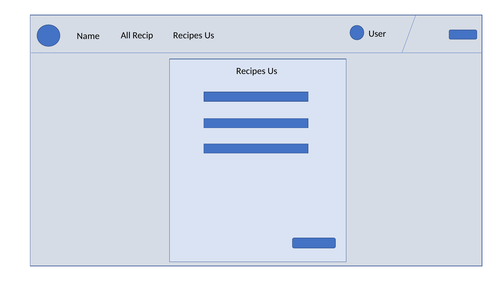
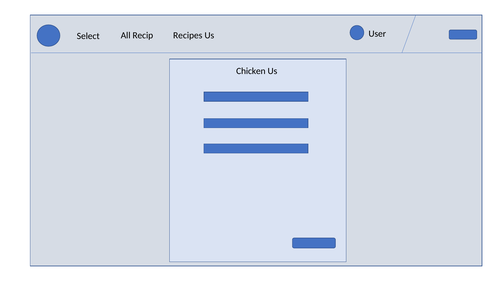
Name: Name -> Select (88, 36)
Recipes: Recipes -> Chicken (251, 71)
